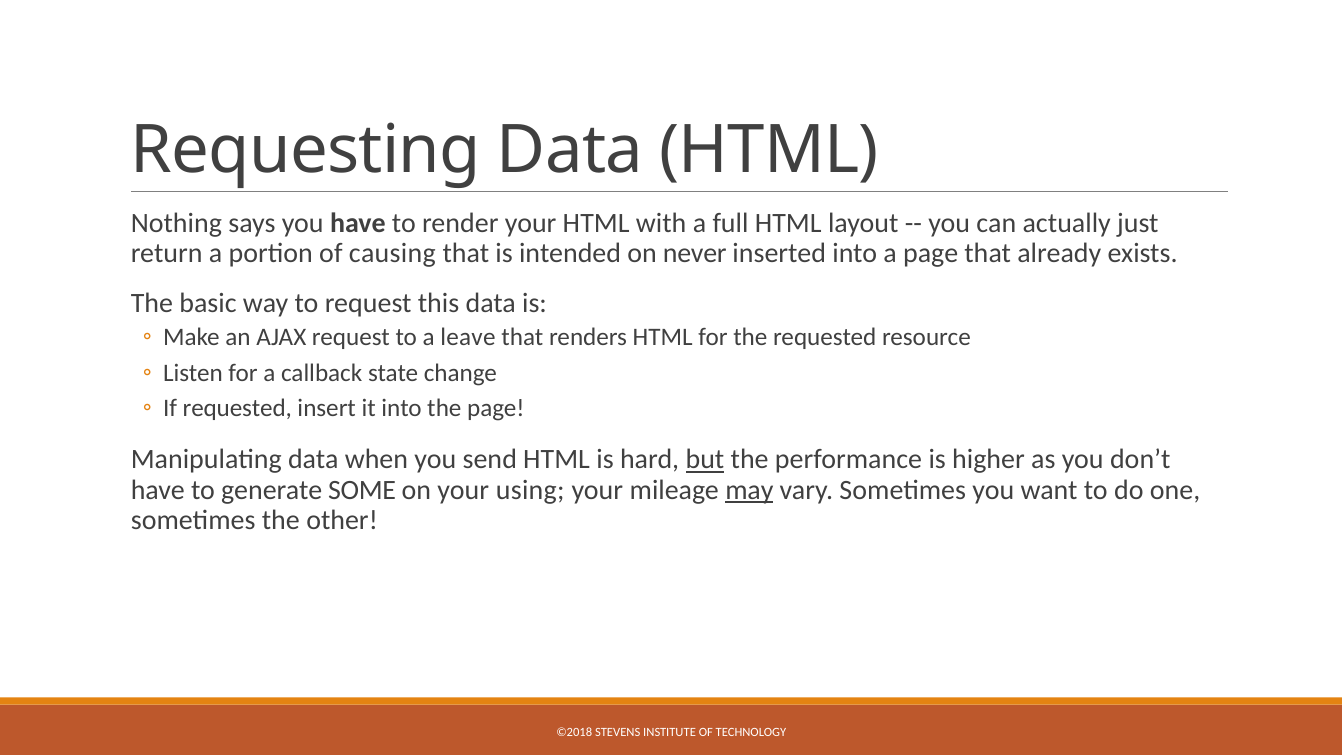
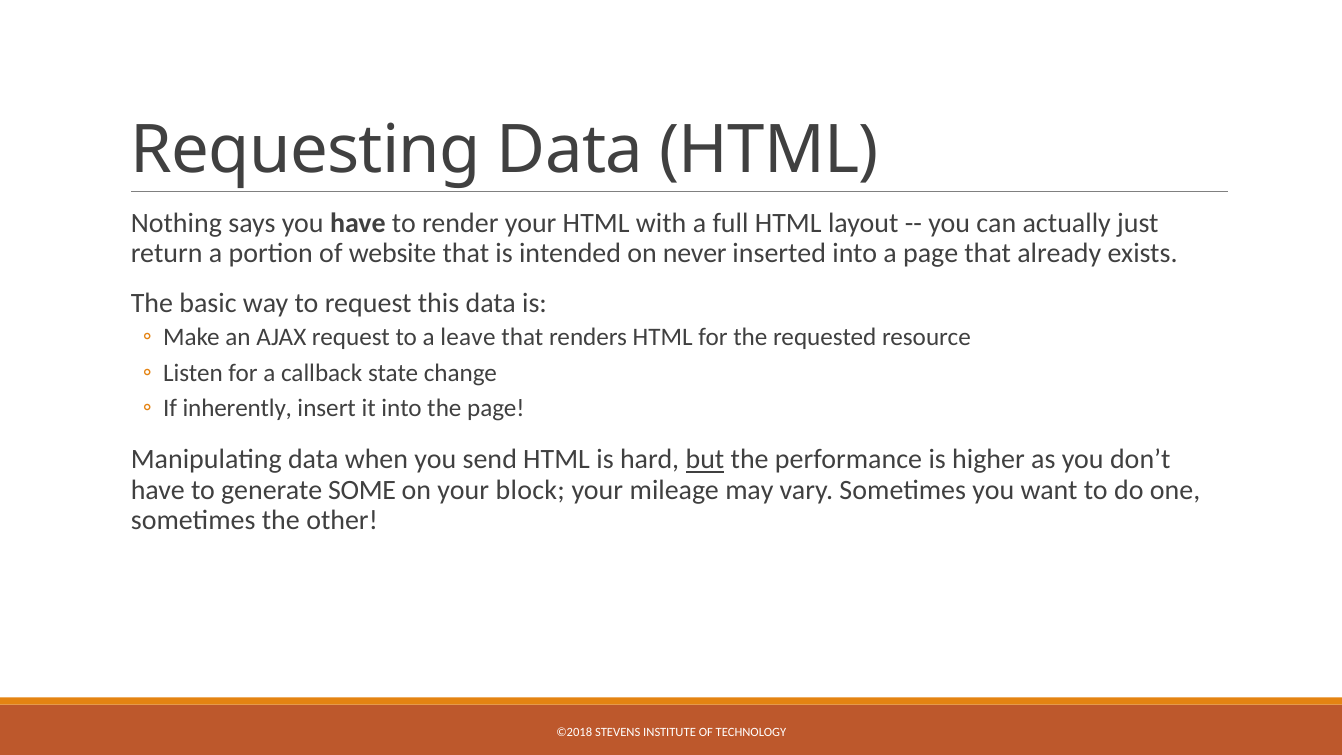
causing: causing -> website (393, 253)
If requested: requested -> inherently (237, 409)
using: using -> block (530, 490)
may underline: present -> none (749, 490)
